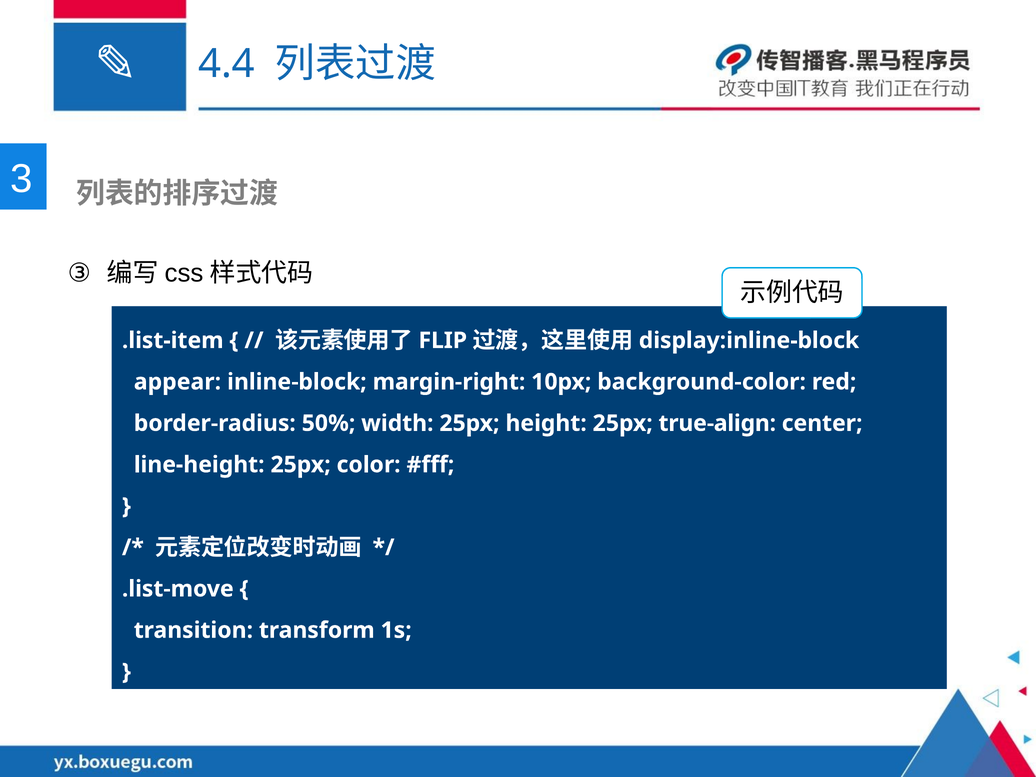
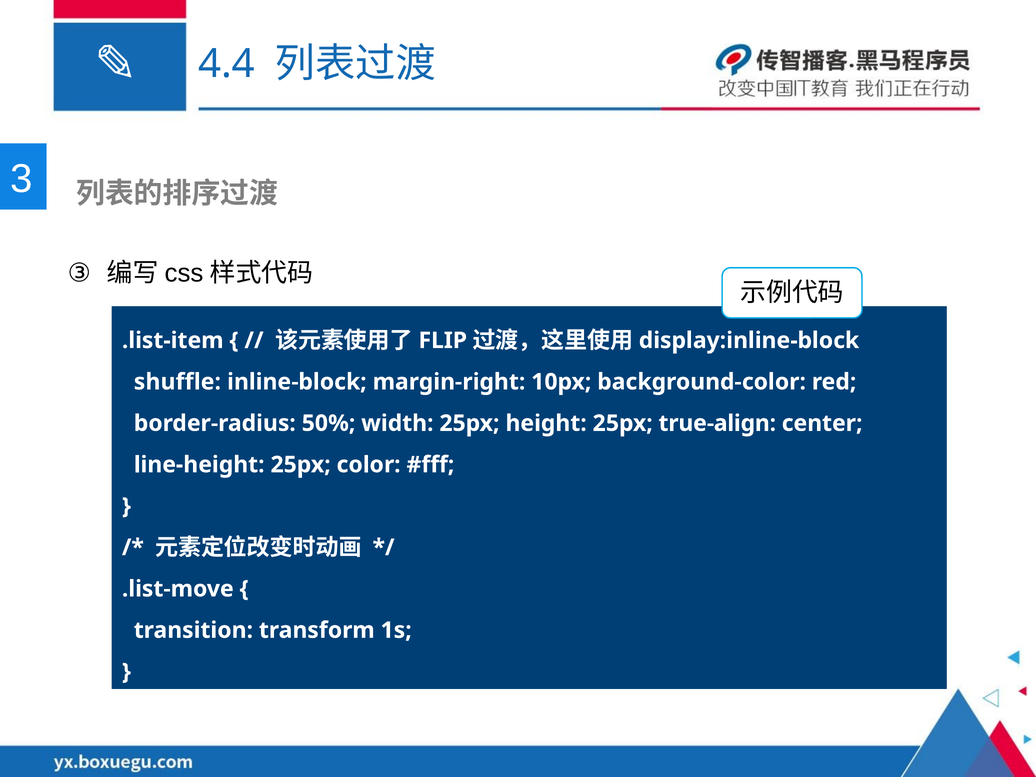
appear: appear -> shuffle (177, 382)
